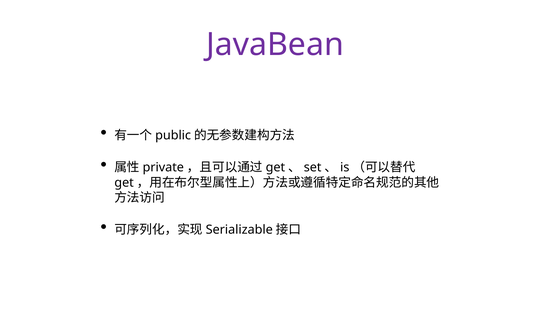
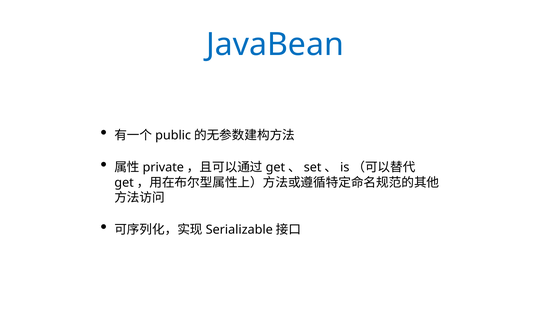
JavaBean colour: purple -> blue (275, 45)
